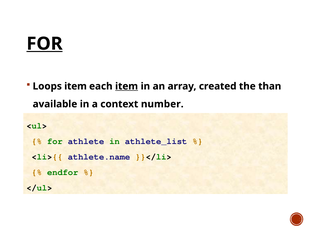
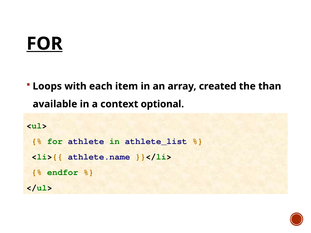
Loops item: item -> with (75, 86)
item underline: present -> none (127, 86)
number: number -> optional (162, 104)
